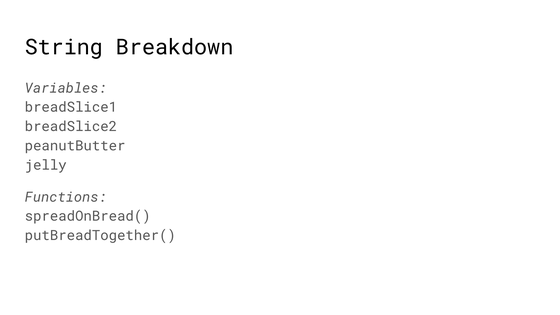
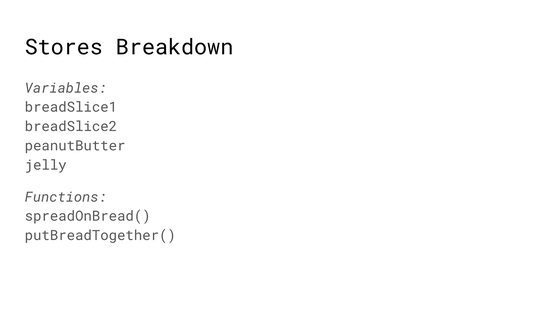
String: String -> Stores (64, 47)
